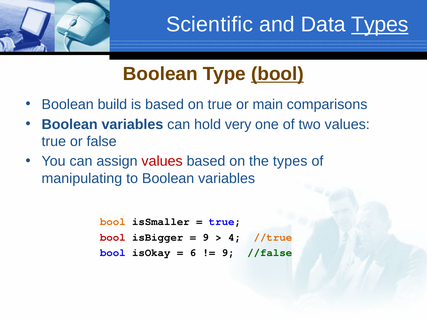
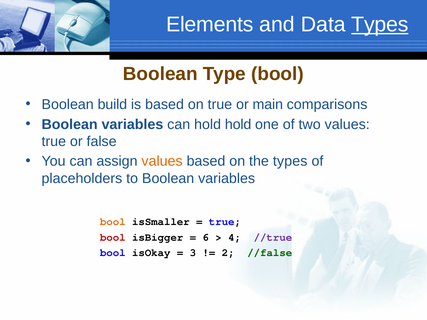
Scientific: Scientific -> Elements (210, 25)
bool underline: present -> none (277, 74)
hold very: very -> hold (238, 124)
values colour: red -> orange (162, 161)
manipulating: manipulating -> placeholders (82, 179)
9: 9 -> 6 (206, 237)
//true colour: orange -> purple (273, 237)
6: 6 -> 3 (193, 253)
9: 9 -> 2 (228, 253)
